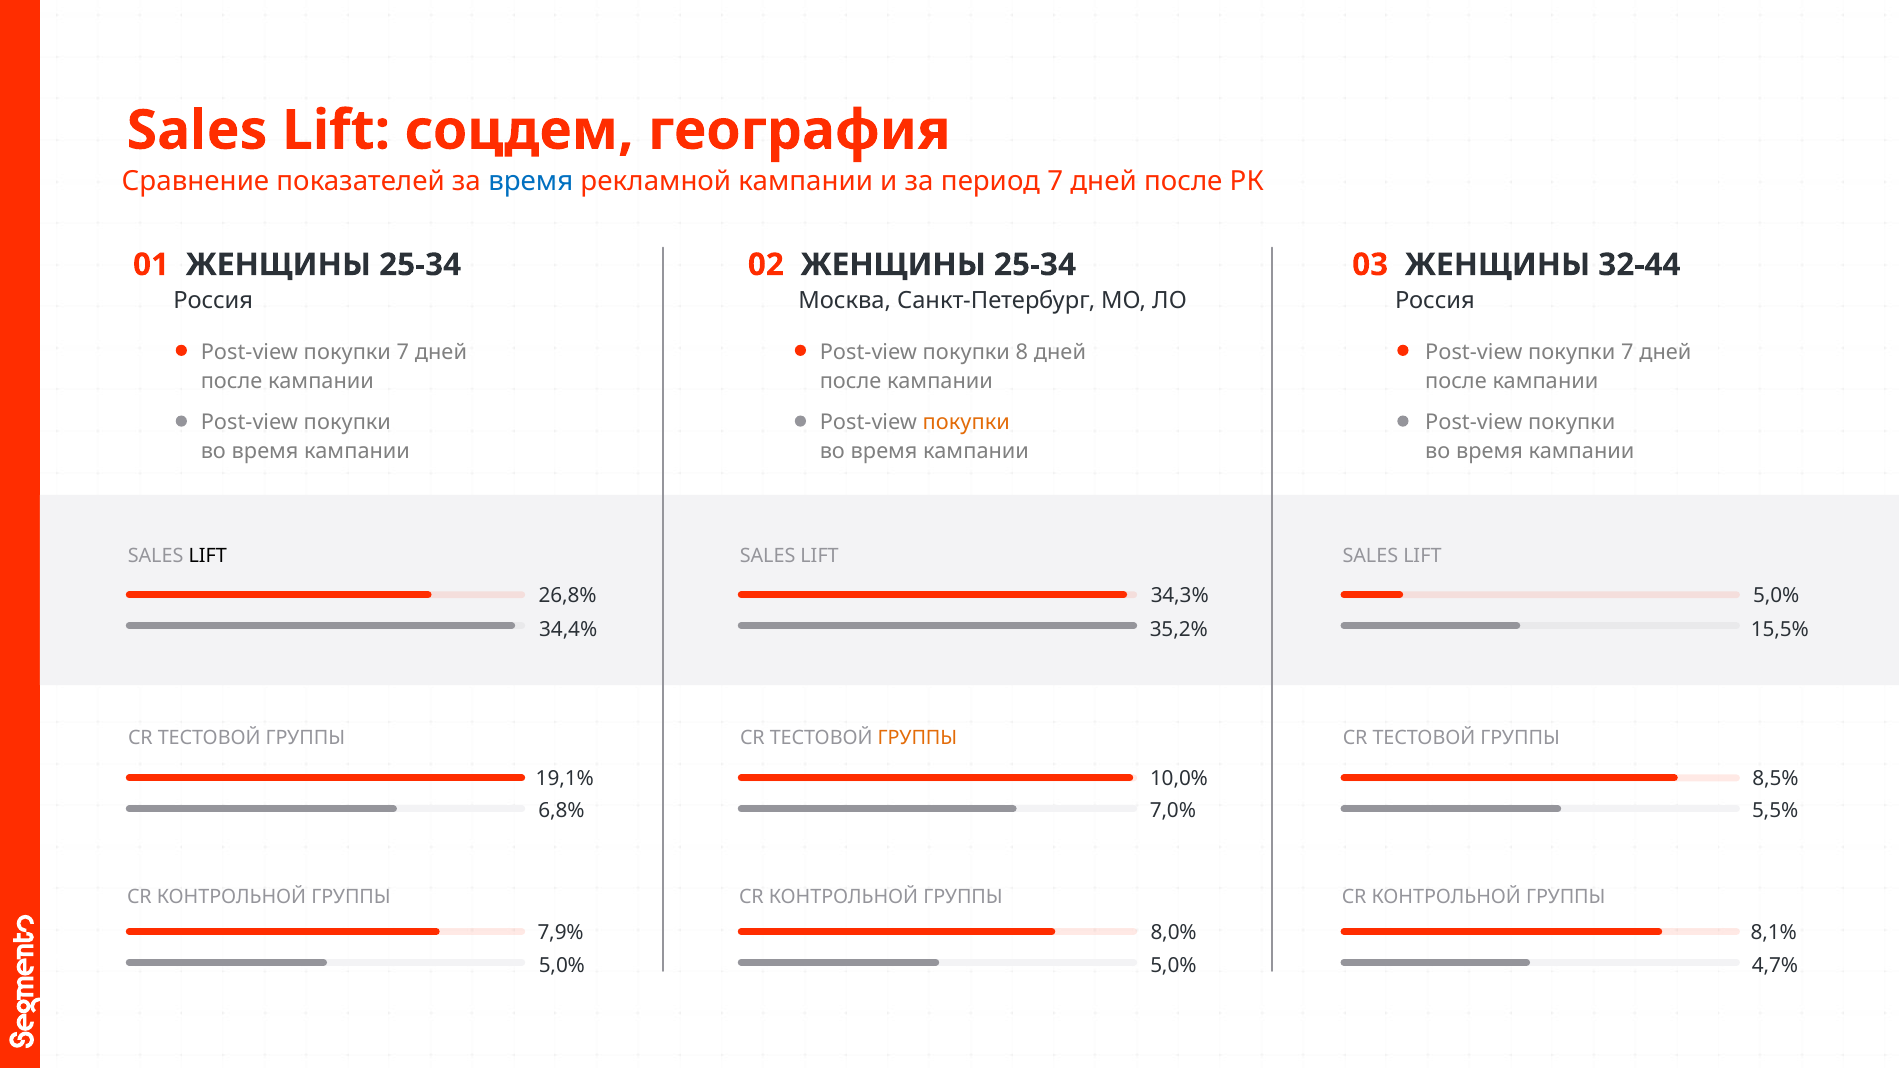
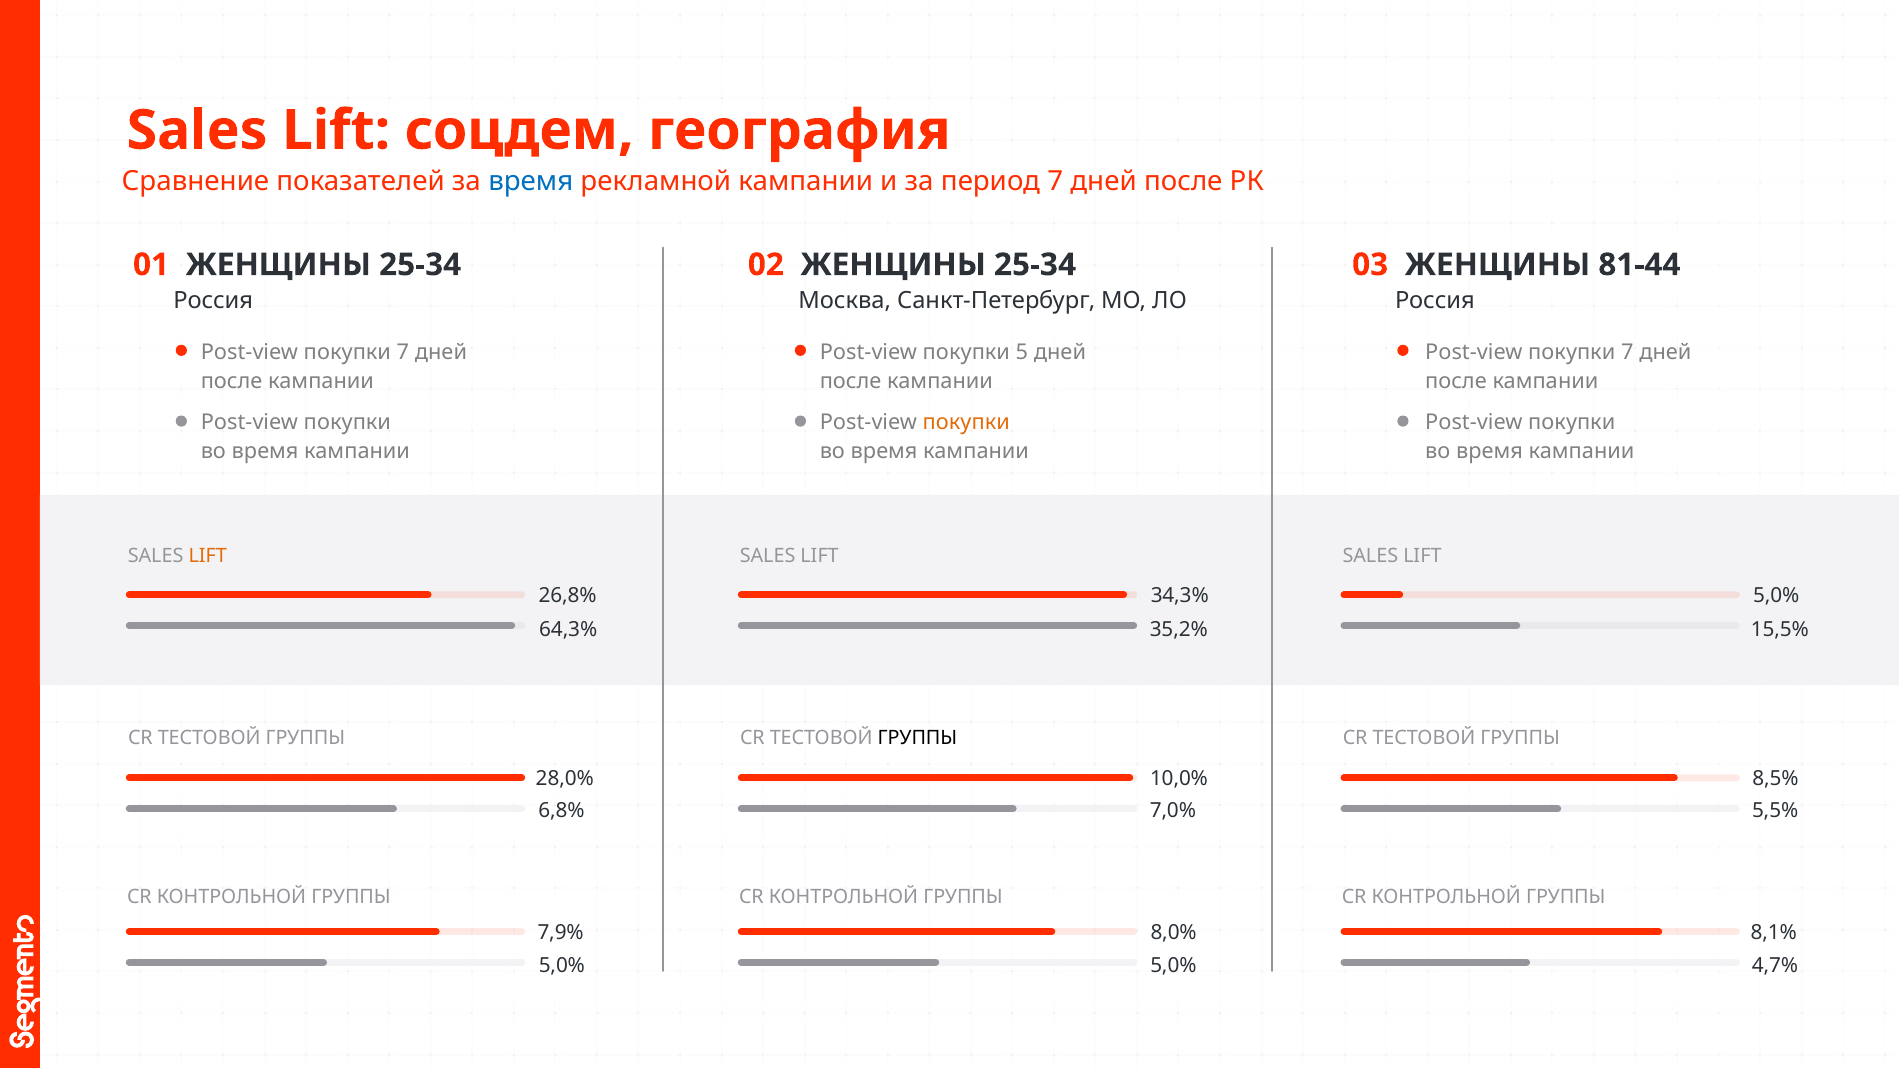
32-44: 32-44 -> 81-44 (1639, 265)
8: 8 -> 5 (1022, 353)
LIFT colour: black -> orange (208, 556)
34,4%: 34,4% -> 64,3% (568, 630)
ГРУППЫ colour: orange -> black (917, 738)
19,1%: 19,1% -> 28,0% (565, 779)
